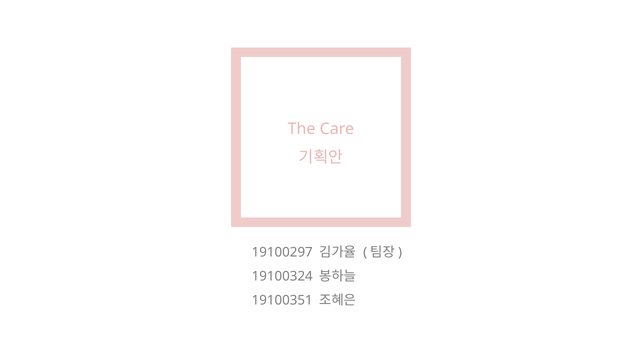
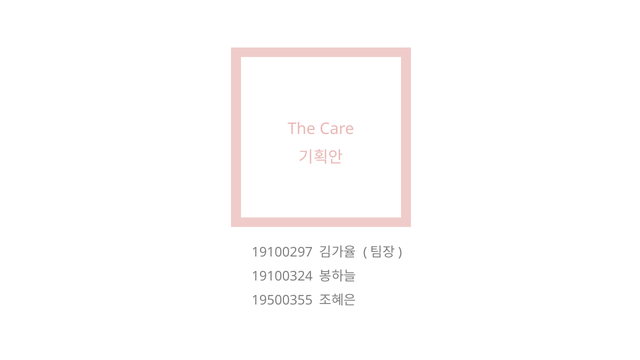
19100351: 19100351 -> 19500355 (282, 301)
